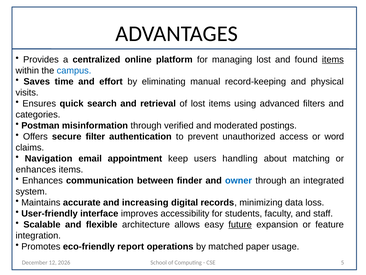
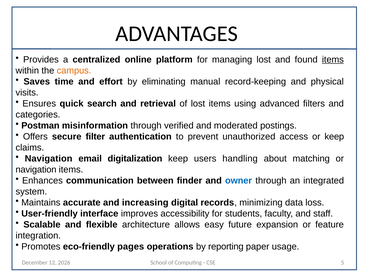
campus colour: blue -> orange (74, 70)
or word: word -> keep (334, 136)
appointment: appointment -> digitalization (135, 158)
enhances: enhances -> navigation (36, 169)
future underline: present -> none (240, 224)
report: report -> pages (131, 246)
matched: matched -> reporting (226, 246)
